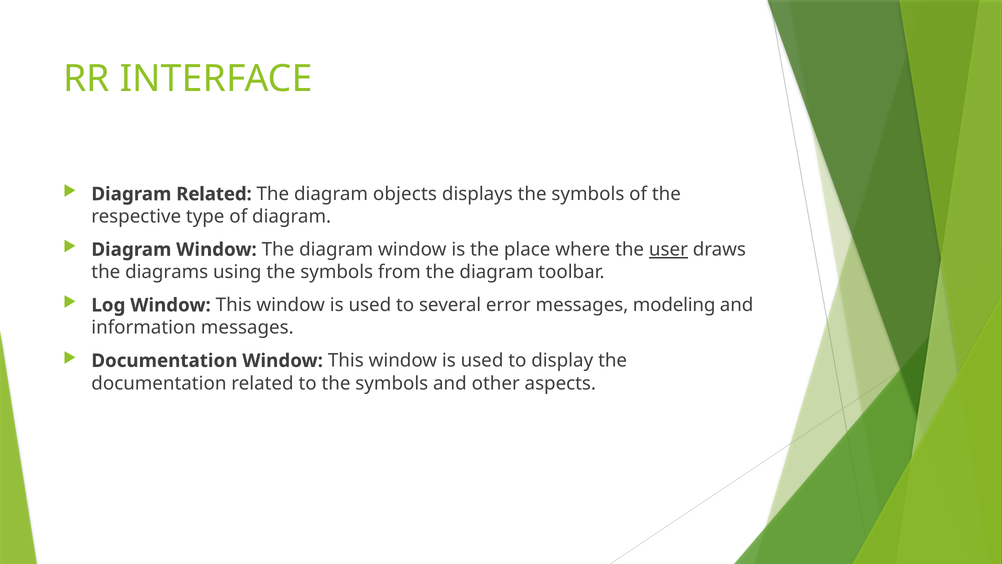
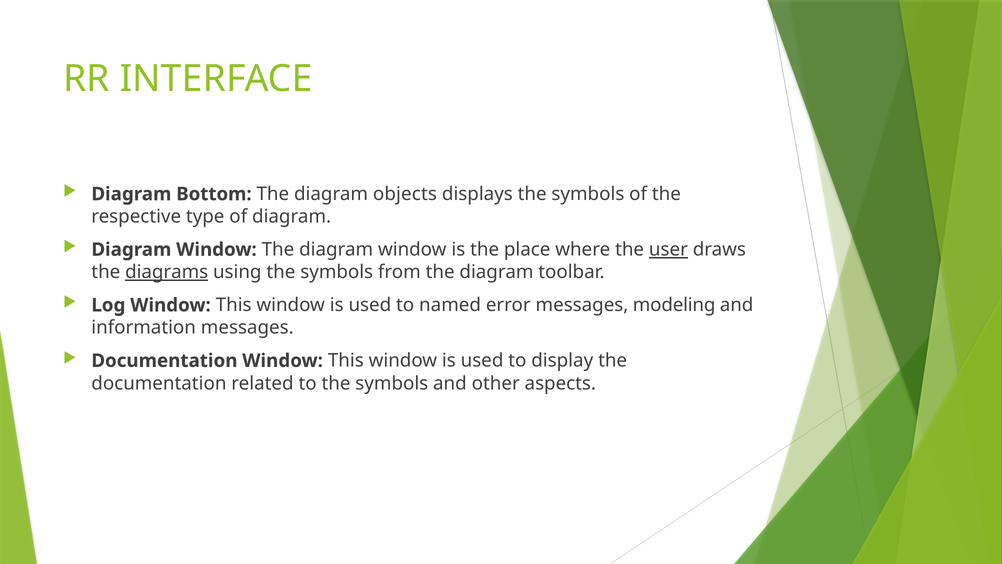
Diagram Related: Related -> Bottom (214, 194)
diagrams underline: none -> present (167, 272)
several: several -> named (450, 305)
